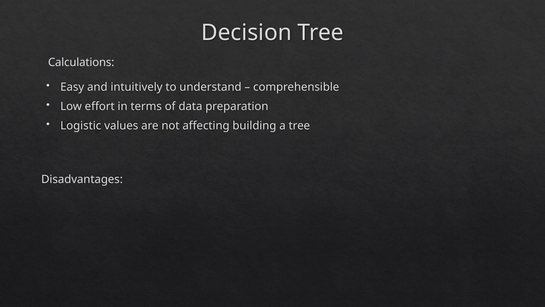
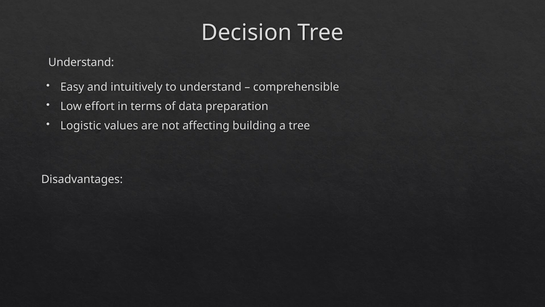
Calculations: Calculations -> Understand (81, 62)
